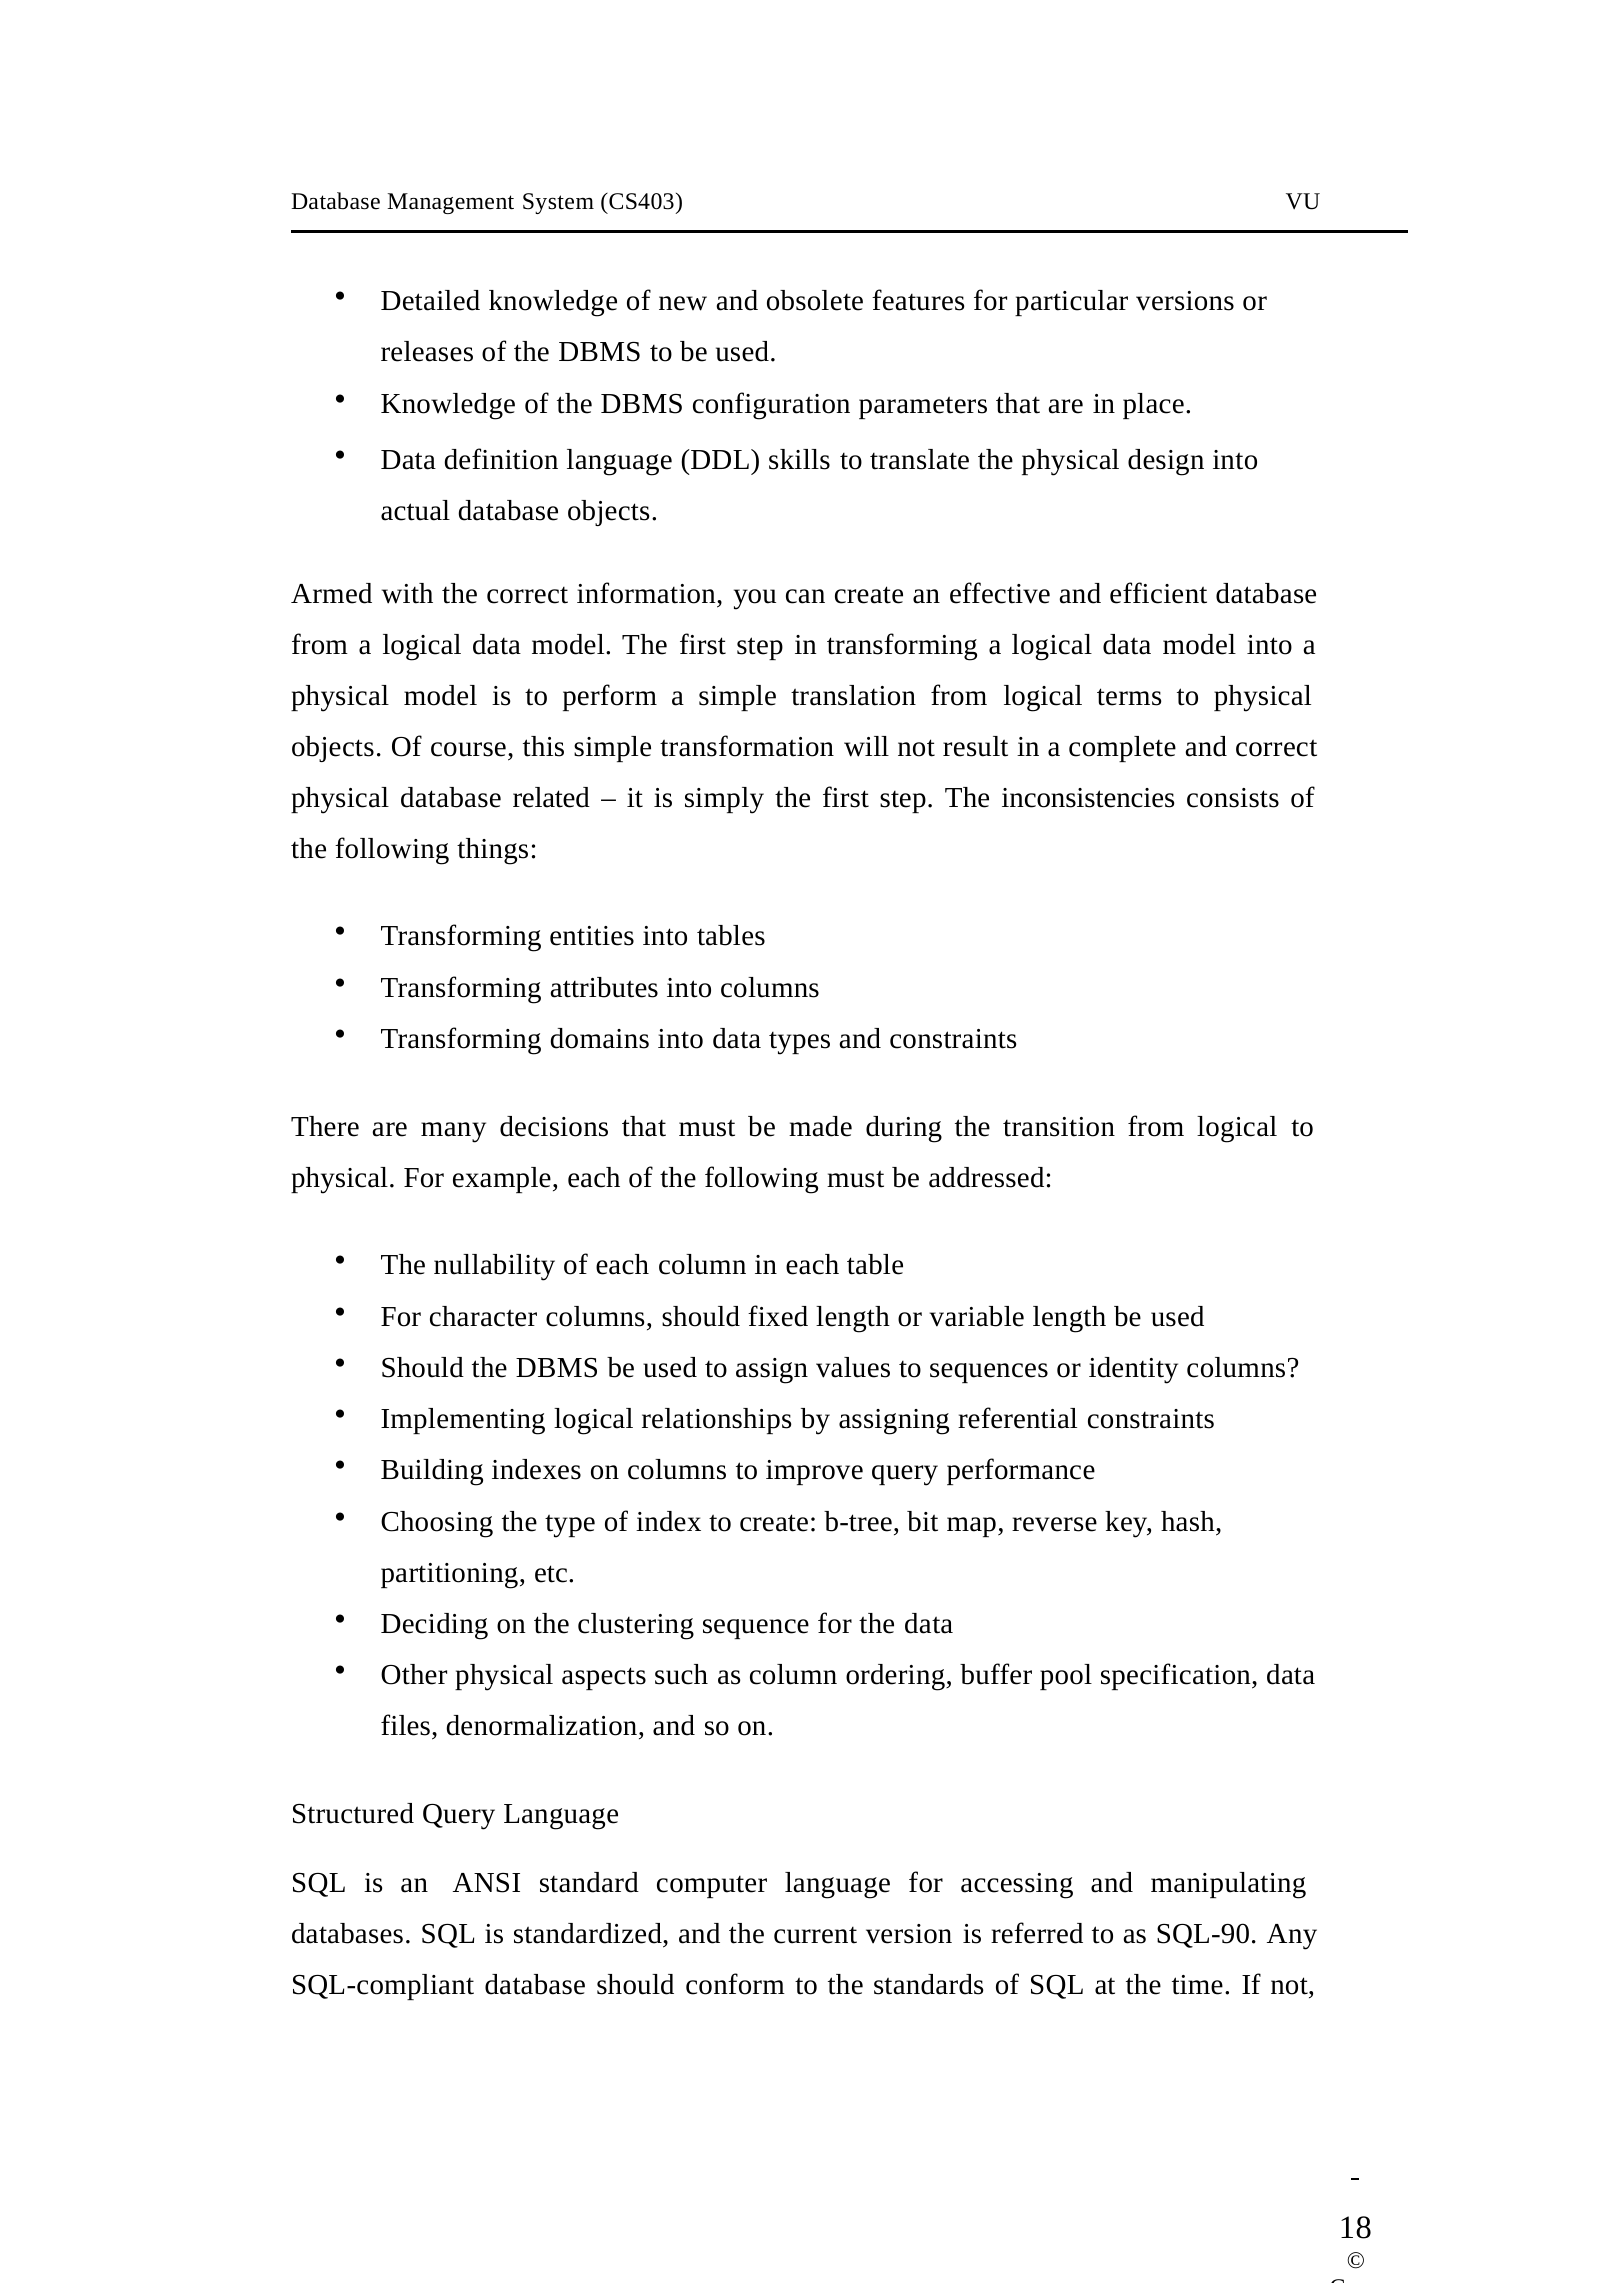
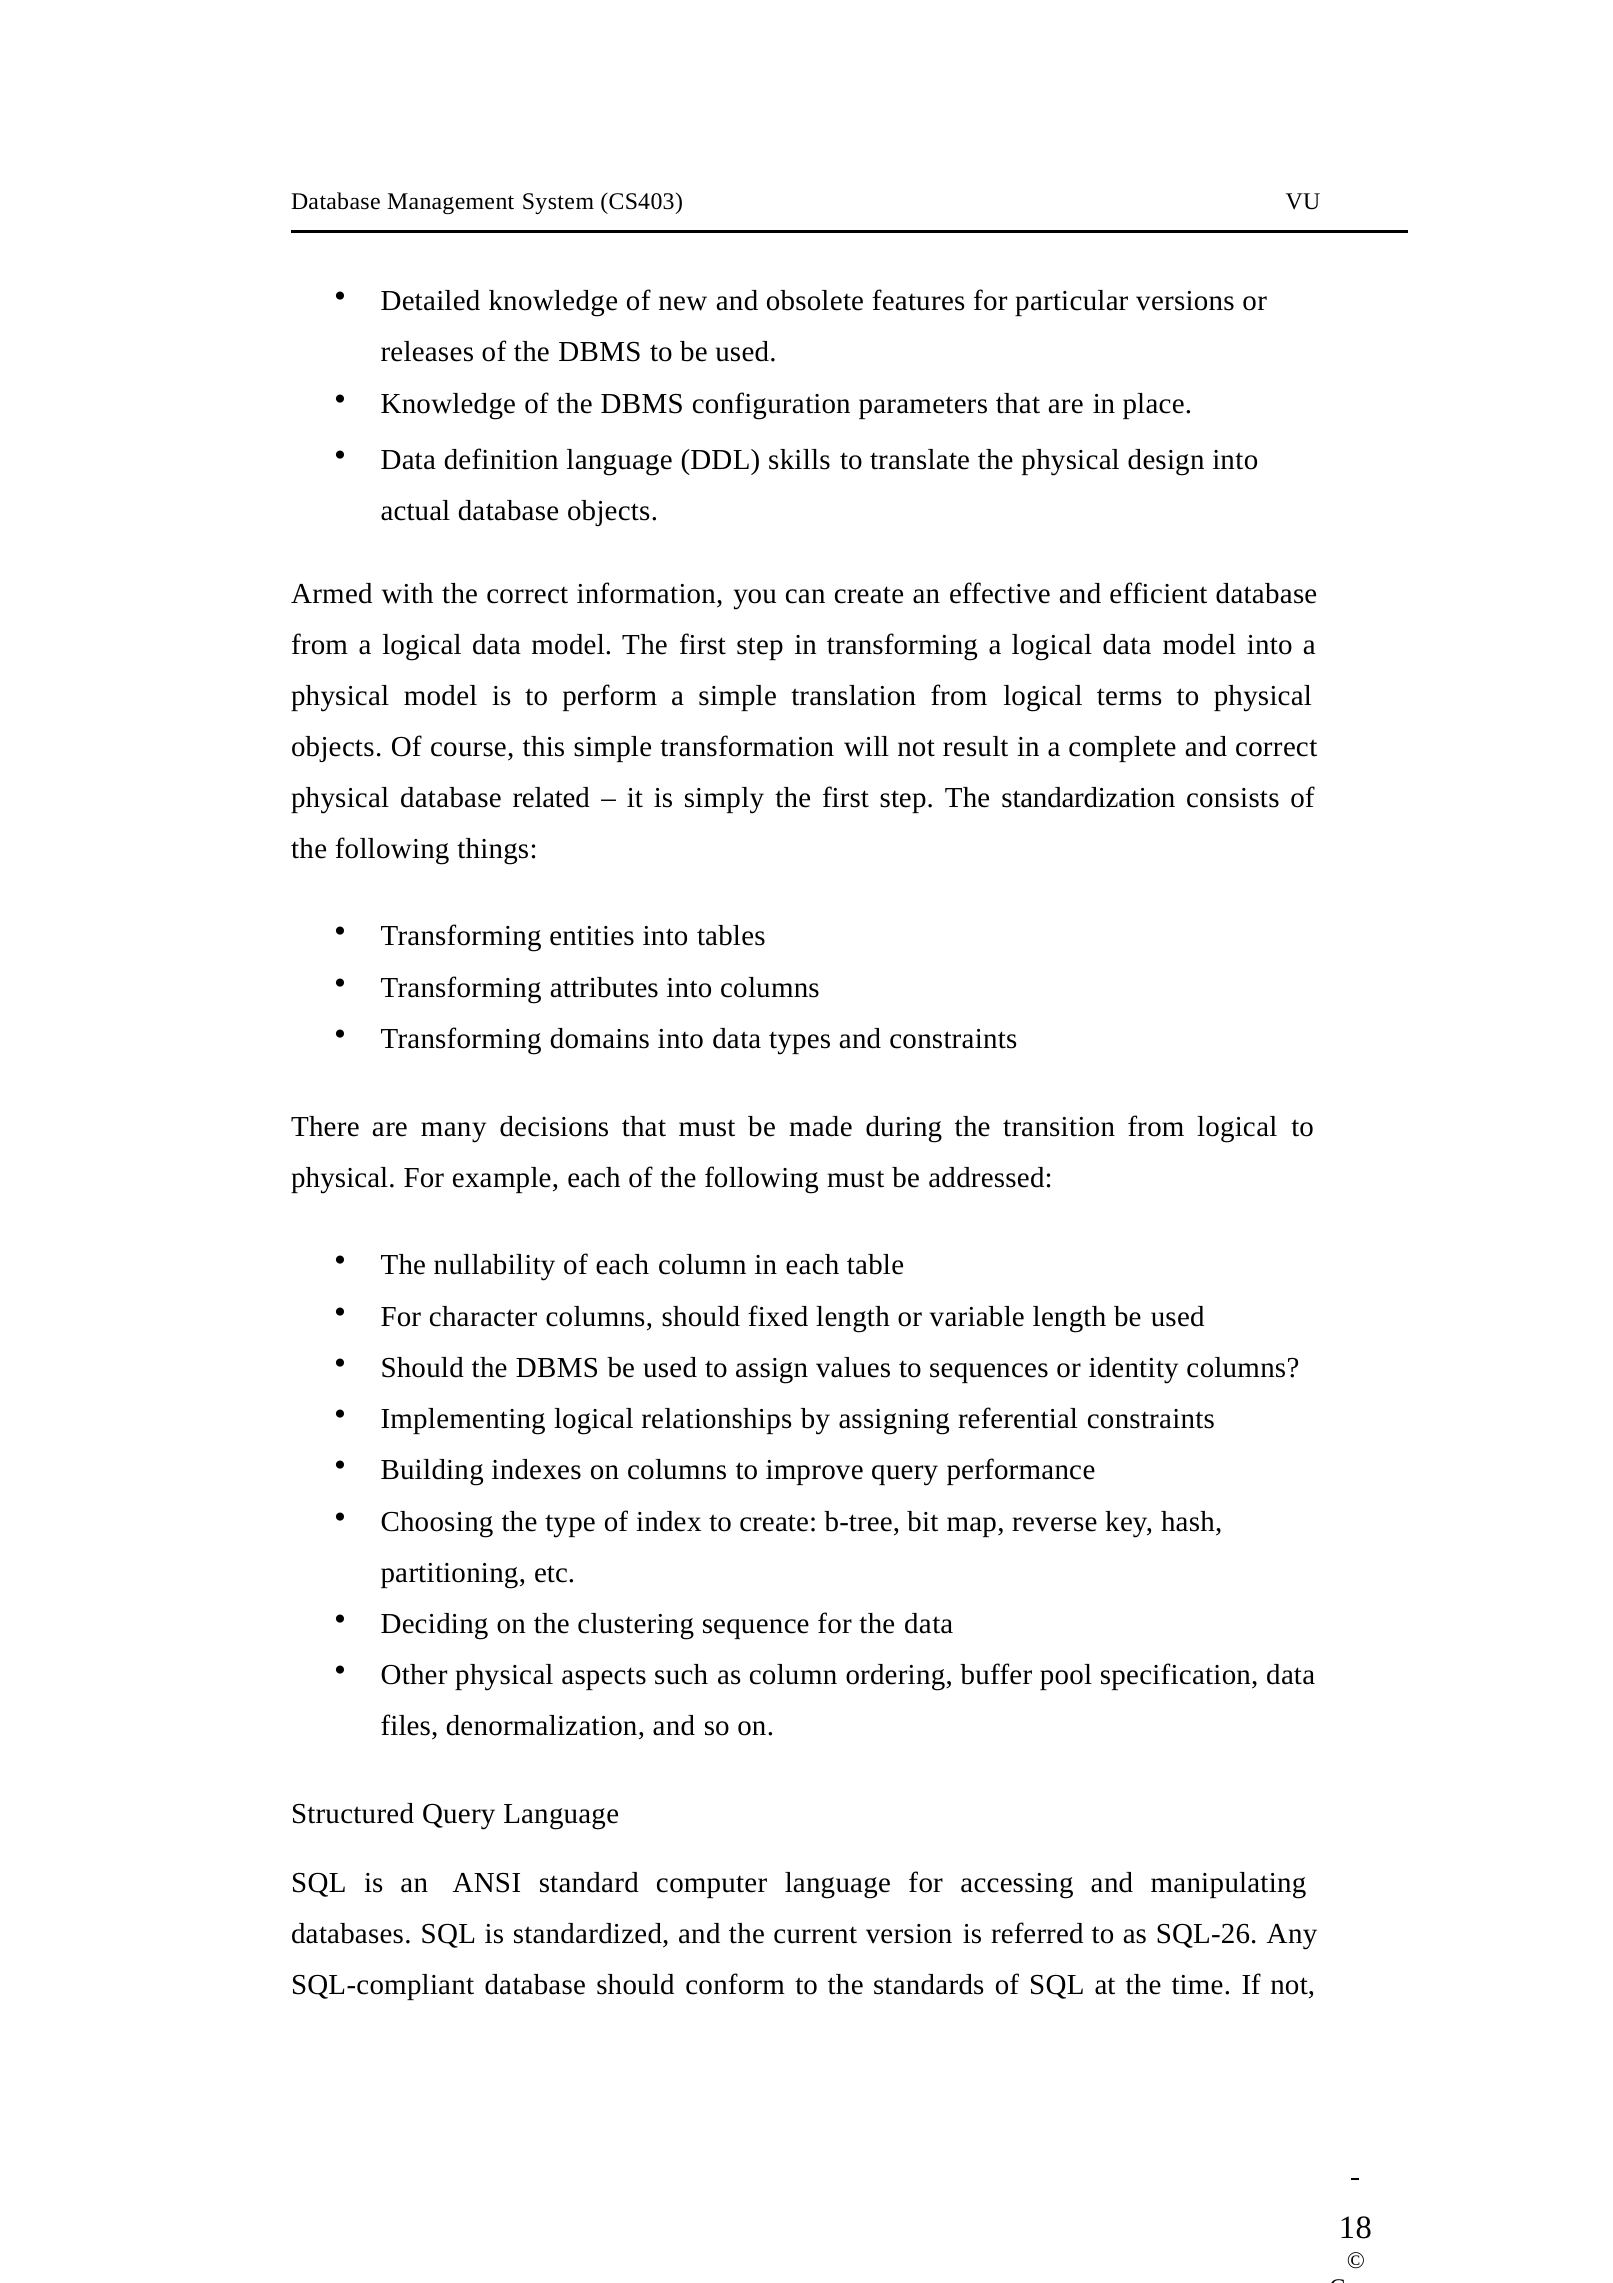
inconsistencies: inconsistencies -> standardization (1088, 798)
SQL-90: SQL-90 -> SQL-26 (1207, 1933)
